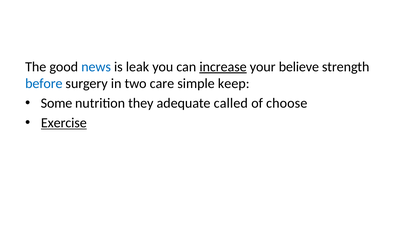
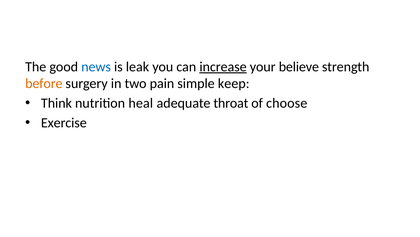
before colour: blue -> orange (44, 83)
care: care -> pain (162, 83)
Some: Some -> Think (56, 103)
they: they -> heal (141, 103)
called: called -> throat (231, 103)
Exercise underline: present -> none (64, 123)
